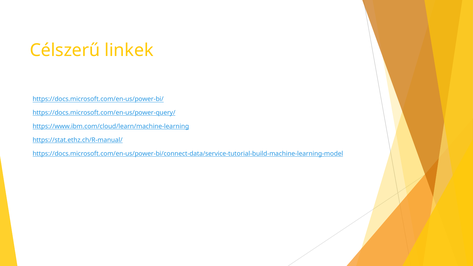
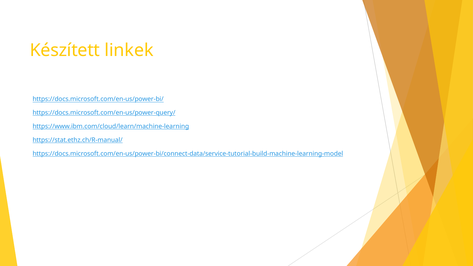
Célszerű: Célszerű -> Készített (65, 50)
